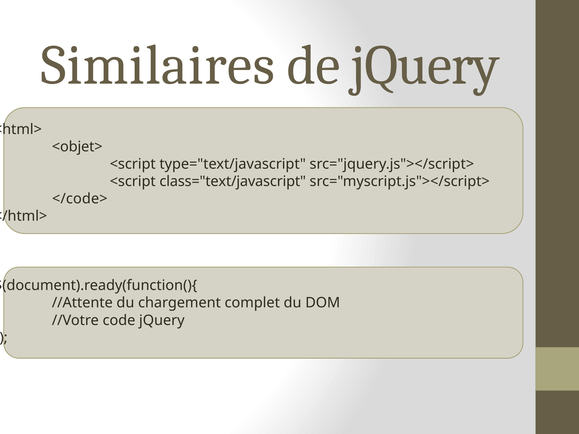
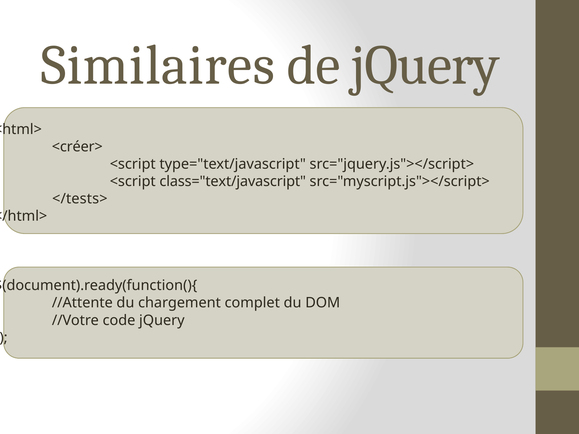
<objet>: <objet> -> <créer> (77, 147)
</code>: </code> -> </tests> (80, 199)
